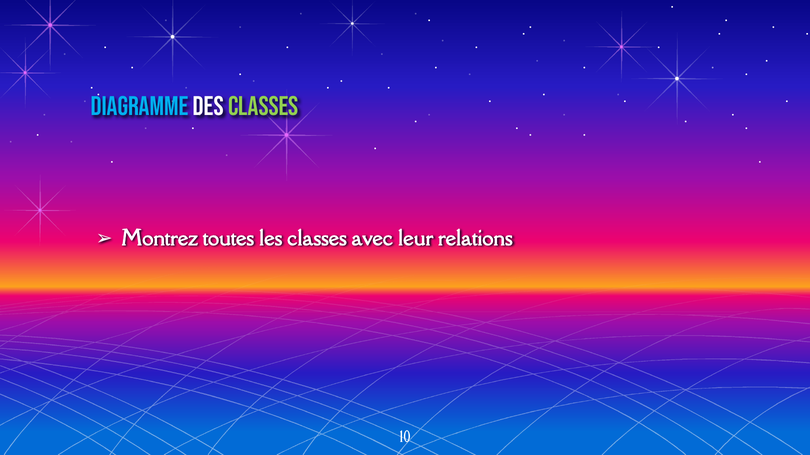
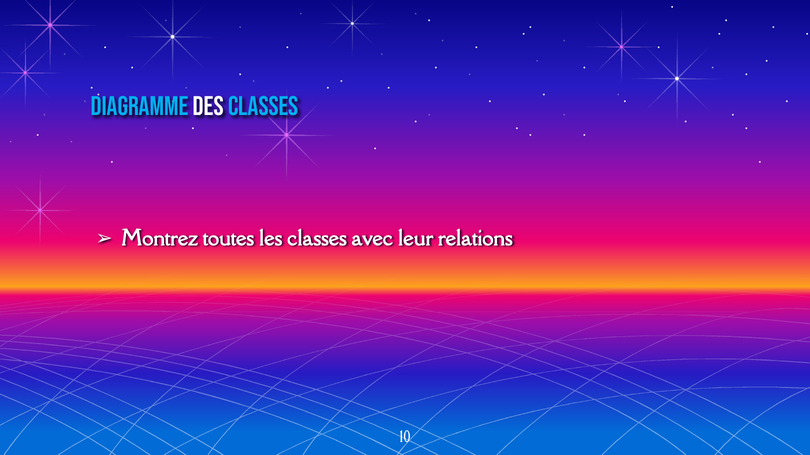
classes colour: light green -> light blue (263, 106)
